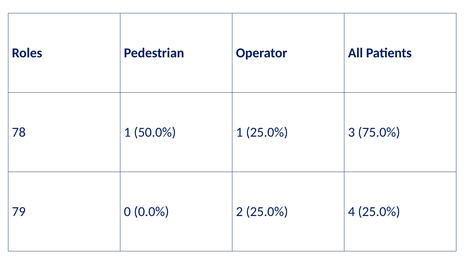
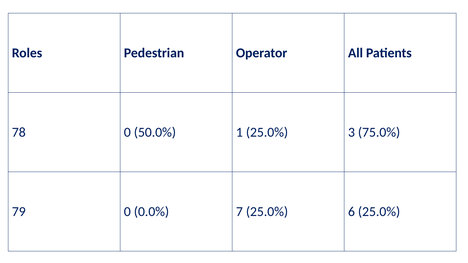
78 1: 1 -> 0 (127, 132)
2: 2 -> 7 (239, 212)
4: 4 -> 6 (351, 212)
